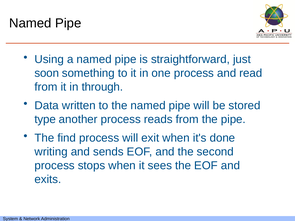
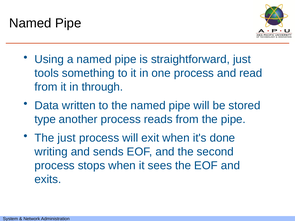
soon: soon -> tools (47, 73)
The find: find -> just (67, 138)
